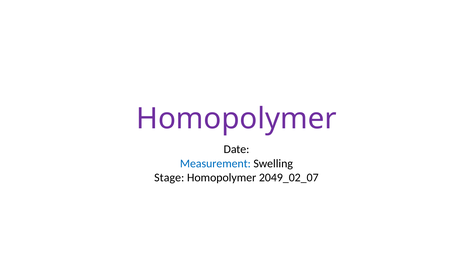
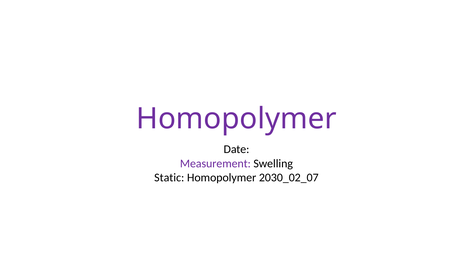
Measurement colour: blue -> purple (215, 164)
Stage: Stage -> Static (169, 178)
2049_02_07: 2049_02_07 -> 2030_02_07 (289, 178)
